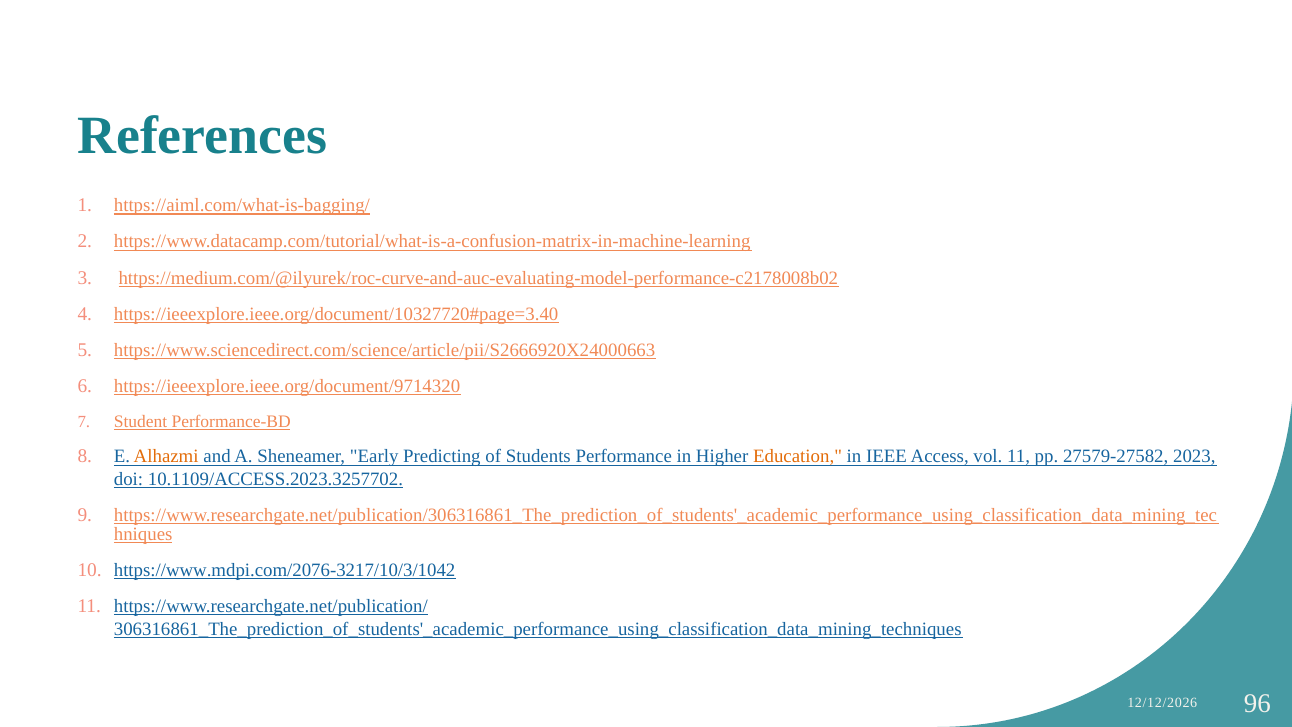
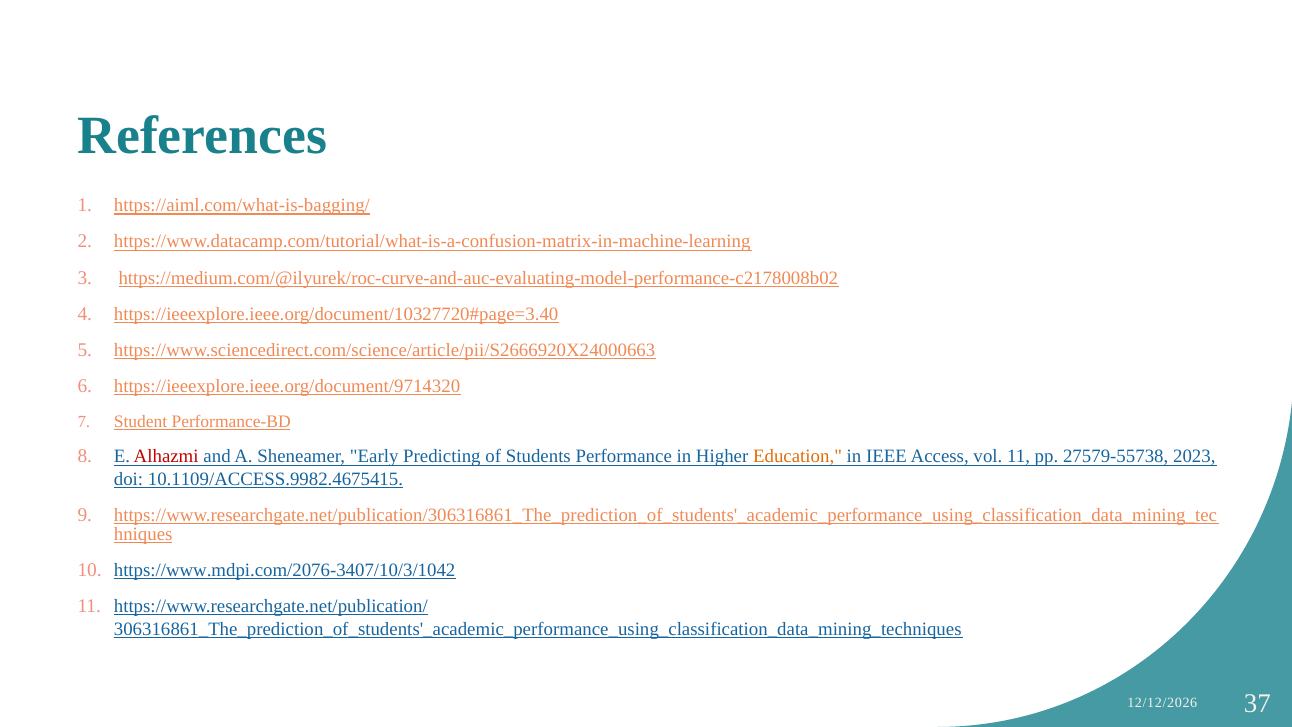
Alhazmi colour: orange -> red (166, 457)
27579-27582: 27579-27582 -> 27579-55738 (1116, 457)
10.1109/ACCESS.2023.3257702: 10.1109/ACCESS.2023.3257702 -> 10.1109/ACCESS.9982.4675415 (275, 479)
https://www.mdpi.com/2076-3217/10/3/1042: https://www.mdpi.com/2076-3217/10/3/1042 -> https://www.mdpi.com/2076-3407/10/3/1042 (285, 570)
96: 96 -> 37 (1257, 703)
